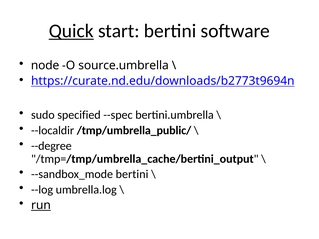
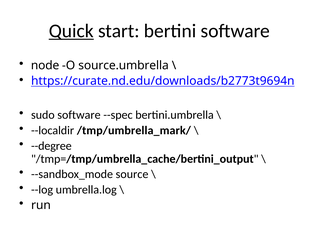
sudo specified: specified -> software (79, 115)
/tmp/umbrella_public/: /tmp/umbrella_public/ -> /tmp/umbrella_mark/ (134, 131)
--sandbox_mode bertini: bertini -> source (132, 174)
run underline: present -> none (41, 205)
